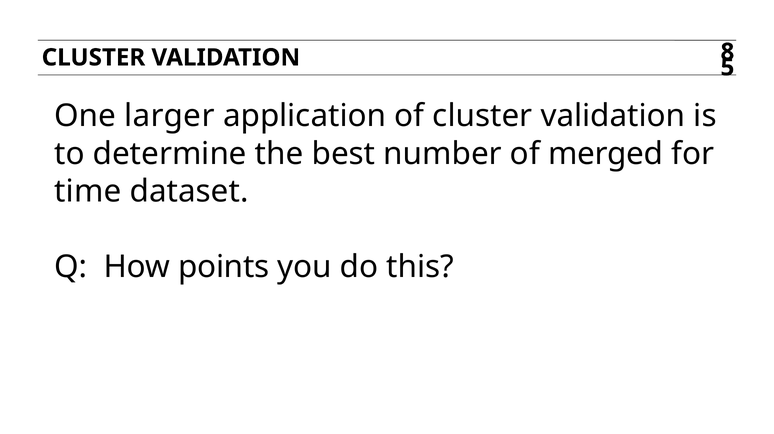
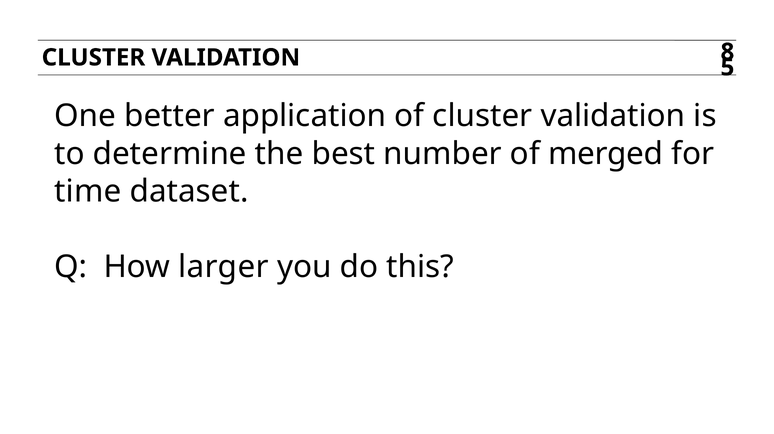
larger: larger -> better (169, 116)
points: points -> larger (224, 267)
